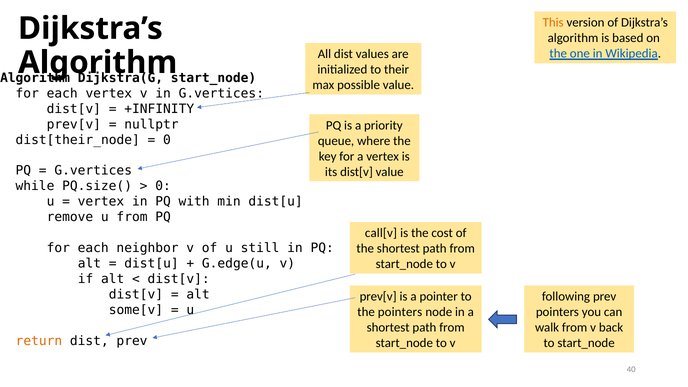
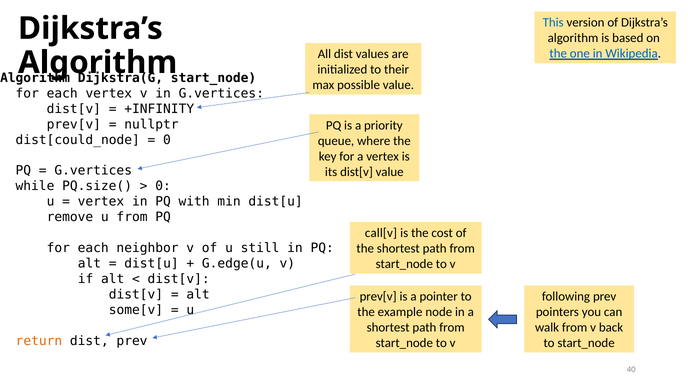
This colour: orange -> blue (553, 23)
dist[their_node: dist[their_node -> dist[could_node (78, 140)
the pointers: pointers -> example (400, 312)
